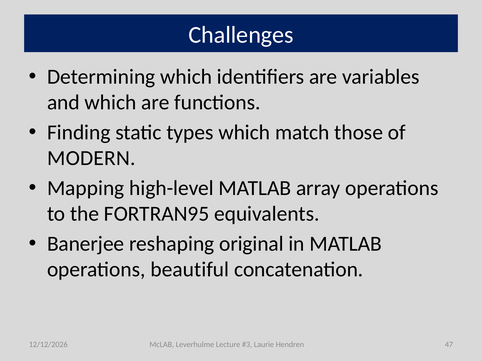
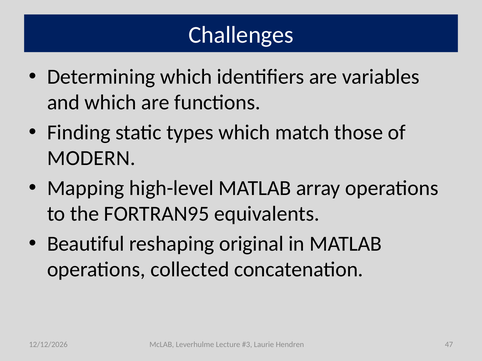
Banerjee: Banerjee -> Beautiful (86, 244)
beautiful: beautiful -> collected (190, 270)
